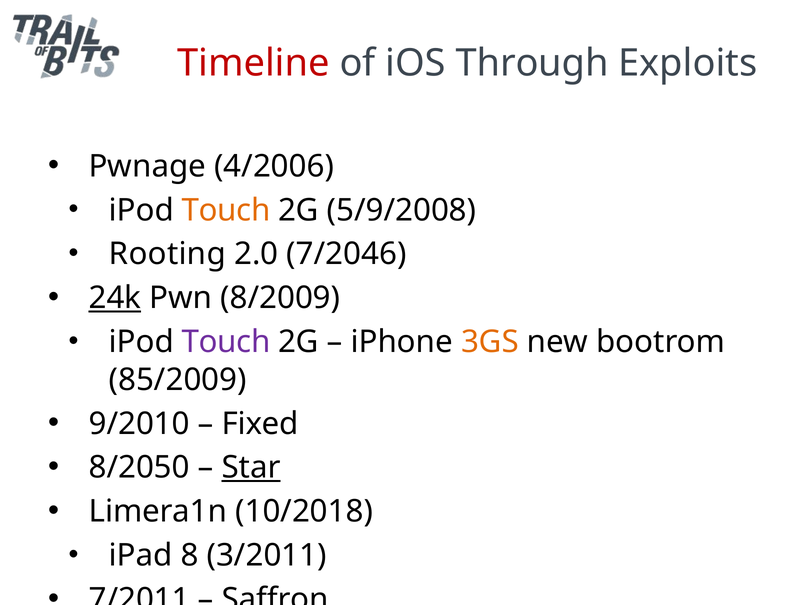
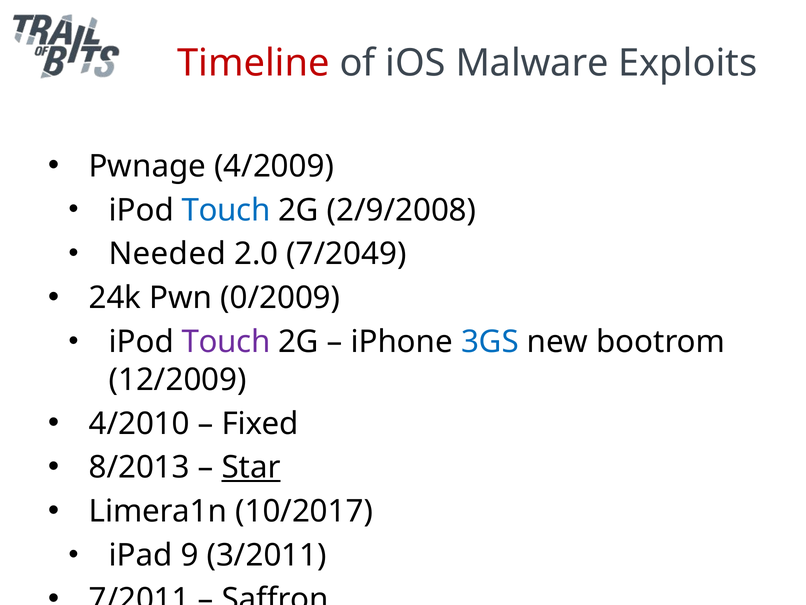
Through: Through -> Malware (532, 63)
4/2006: 4/2006 -> 4/2009 (274, 166)
Touch colour: orange -> blue (226, 210)
5/9/2008: 5/9/2008 -> 2/9/2008 (402, 210)
Rooting: Rooting -> Needed (167, 254)
7/2046: 7/2046 -> 7/2049 (346, 254)
24k underline: present -> none (115, 298)
8/2009: 8/2009 -> 0/2009 (280, 298)
3GS colour: orange -> blue (490, 342)
85/2009: 85/2009 -> 12/2009 (178, 379)
9/2010: 9/2010 -> 4/2010 (139, 423)
8/2050: 8/2050 -> 8/2013 (139, 467)
10/2018: 10/2018 -> 10/2017 (304, 511)
8: 8 -> 9 (190, 555)
